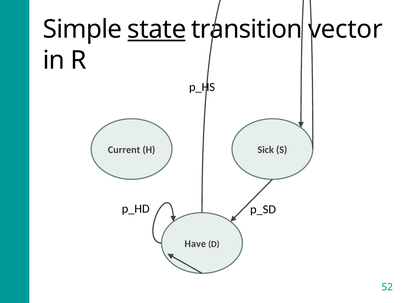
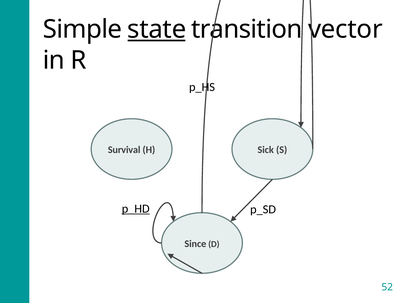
Current: Current -> Survival (124, 150)
p_HD underline: none -> present (136, 209)
Have: Have -> Since (195, 244)
